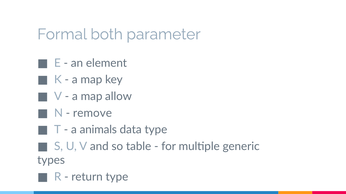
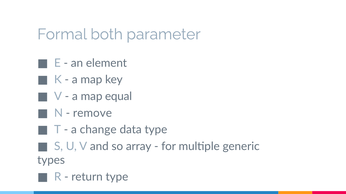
allow: allow -> equal (119, 97)
animals: animals -> change (98, 130)
table: table -> array (139, 147)
